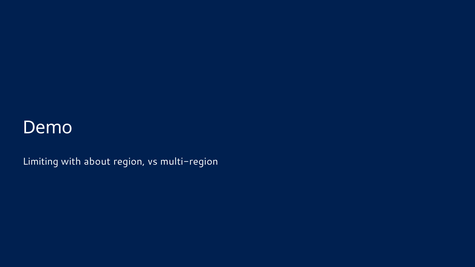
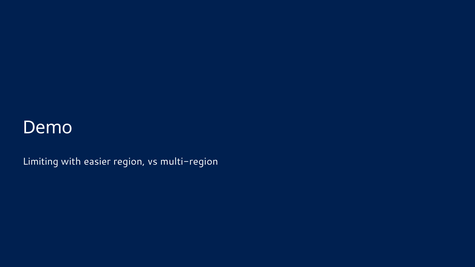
about: about -> easier (97, 162)
